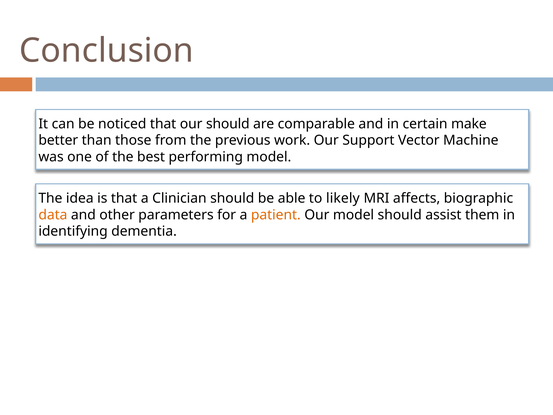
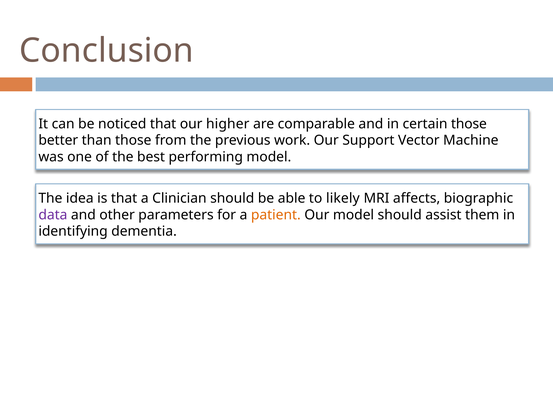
our should: should -> higher (228, 124)
certain make: make -> those (469, 124)
data colour: orange -> purple (53, 215)
